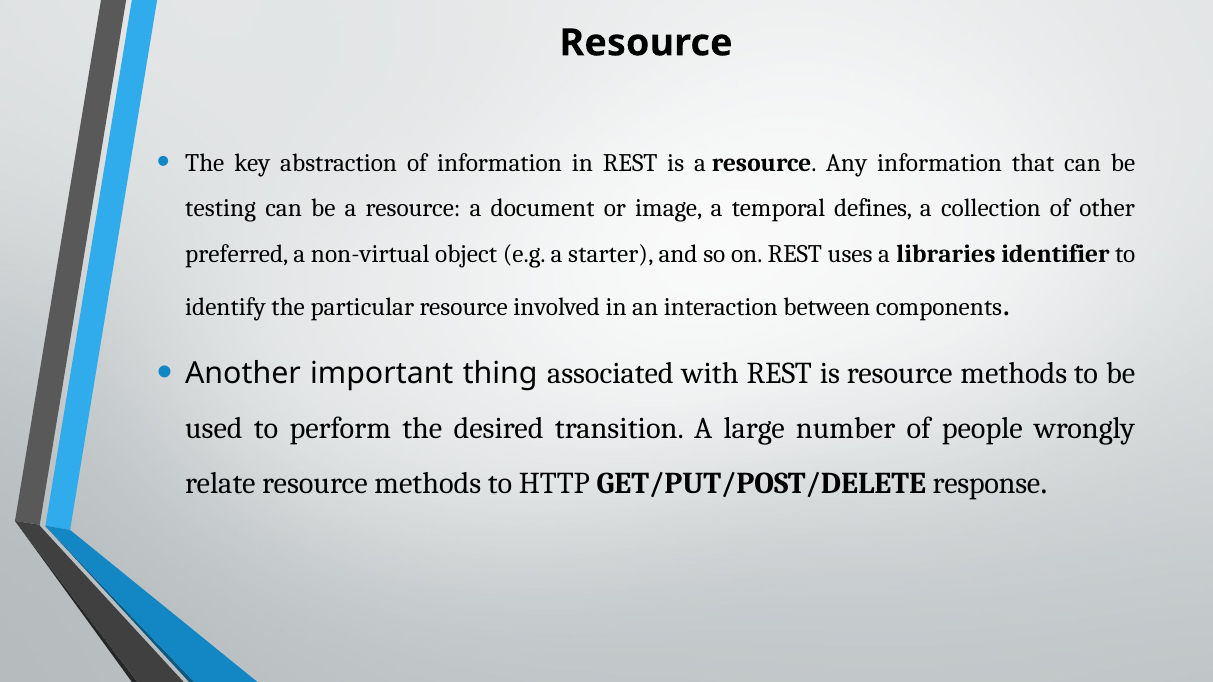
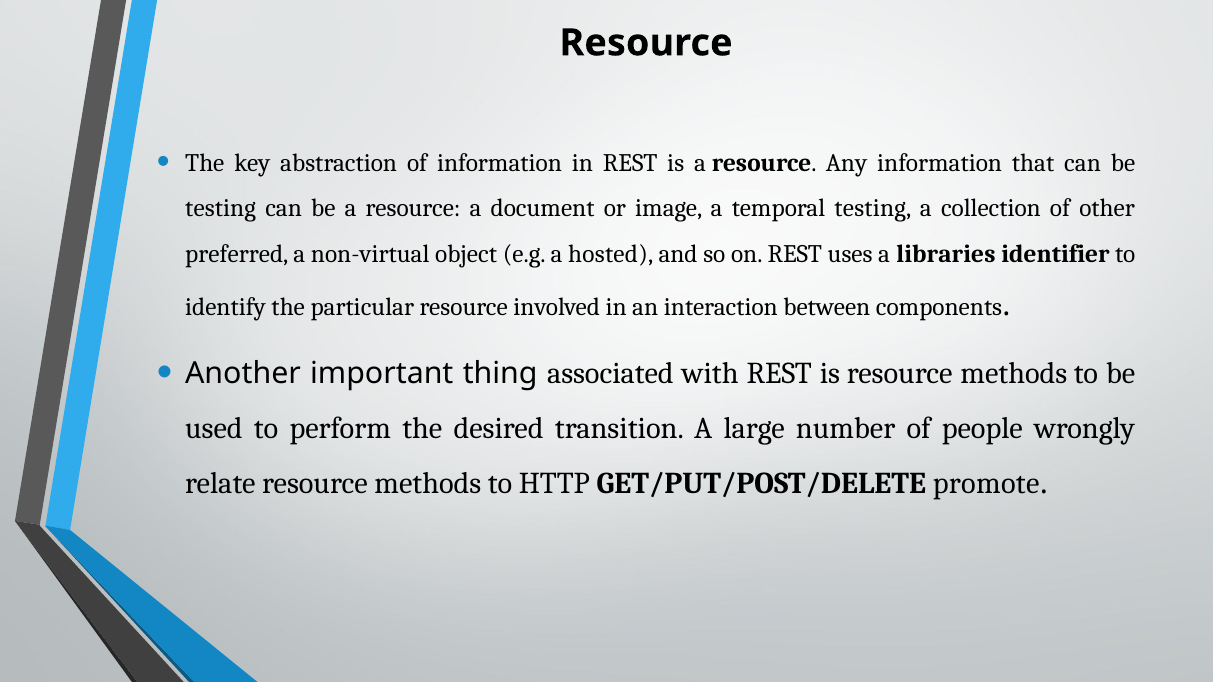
temporal defines: defines -> testing (873, 208)
starter: starter -> hosted (611, 254)
response: response -> promote (986, 483)
